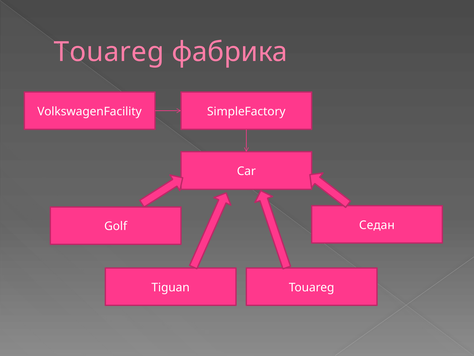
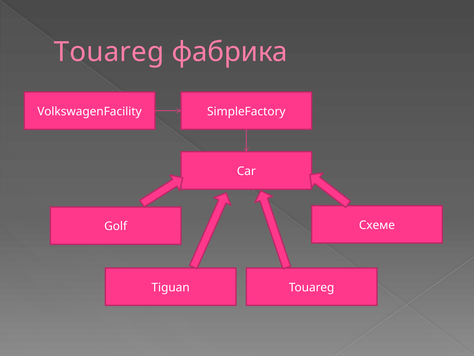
Седан: Седан -> Схеме (377, 225)
